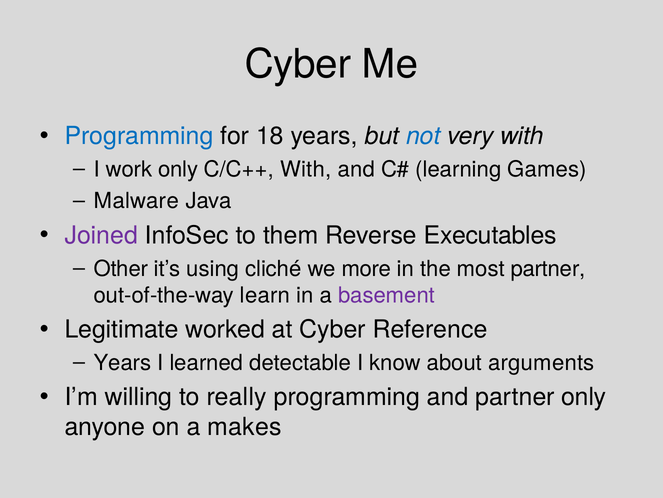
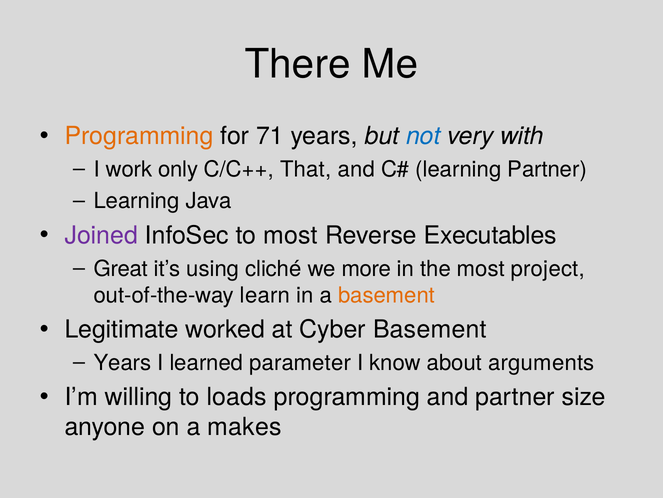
Cyber: Cyber -> There (298, 64)
Programming colour: blue -> orange (139, 136)
18: 18 -> 71 (270, 136)
C/C++ With: With -> That (306, 169)
learning Games: Games -> Partner (547, 169)
Malware: Malware -> Learning (137, 201)
to them: them -> most (291, 235)
Other: Other -> Great (121, 268)
most partner: partner -> project (548, 268)
basement colour: purple -> orange (387, 295)
Cyber Reference: Reference -> Basement (430, 329)
detectable: detectable -> parameter (300, 362)
really: really -> loads (237, 397)
partner only: only -> size (584, 397)
